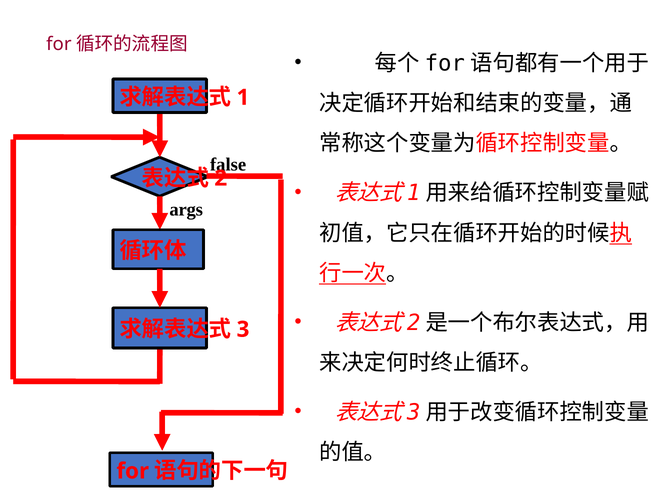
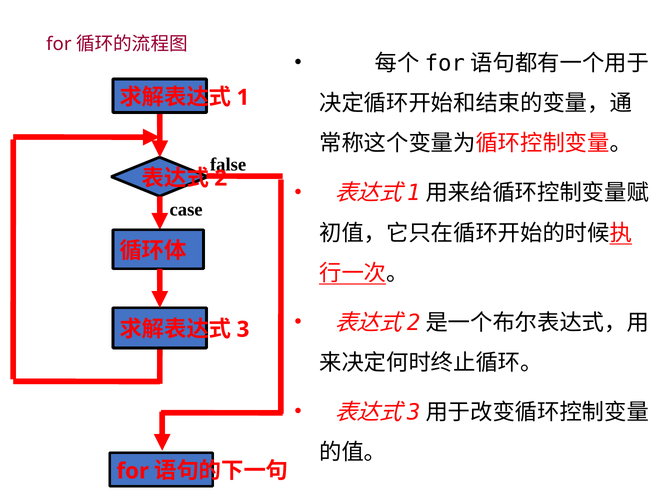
args: args -> case (186, 210)
